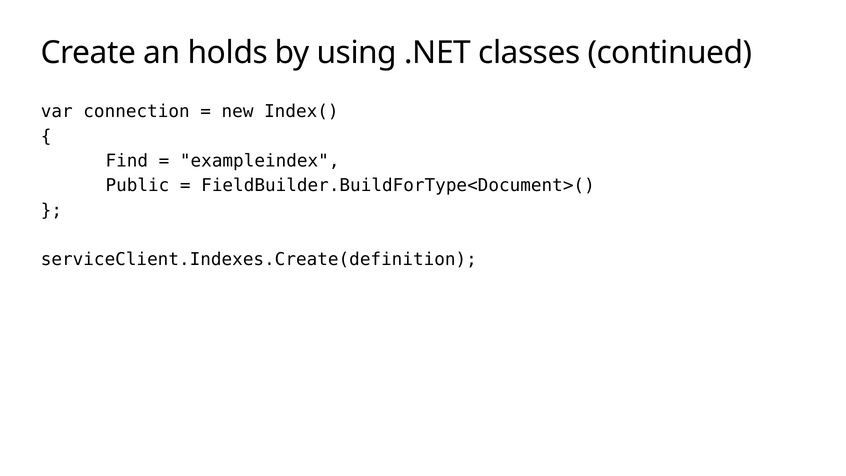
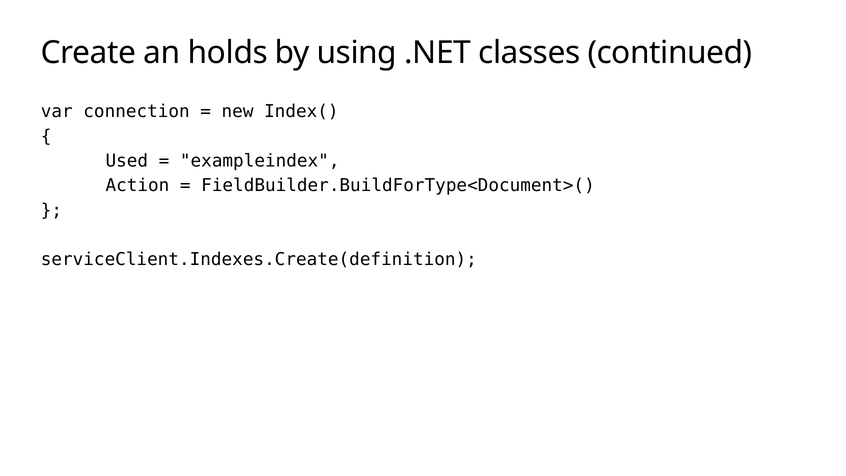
Find: Find -> Used (127, 161)
Public: Public -> Action (137, 186)
